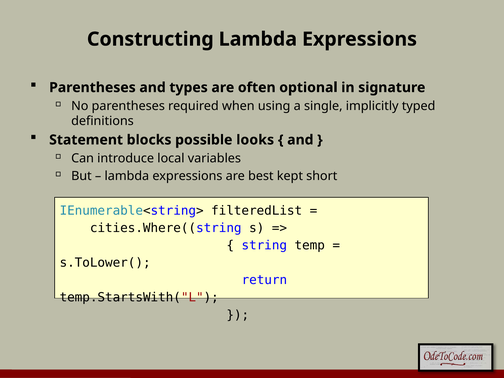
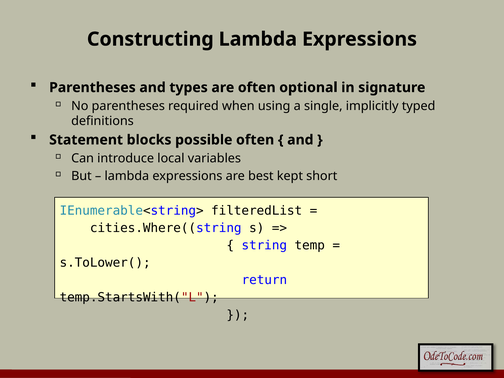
possible looks: looks -> often (255, 140)
